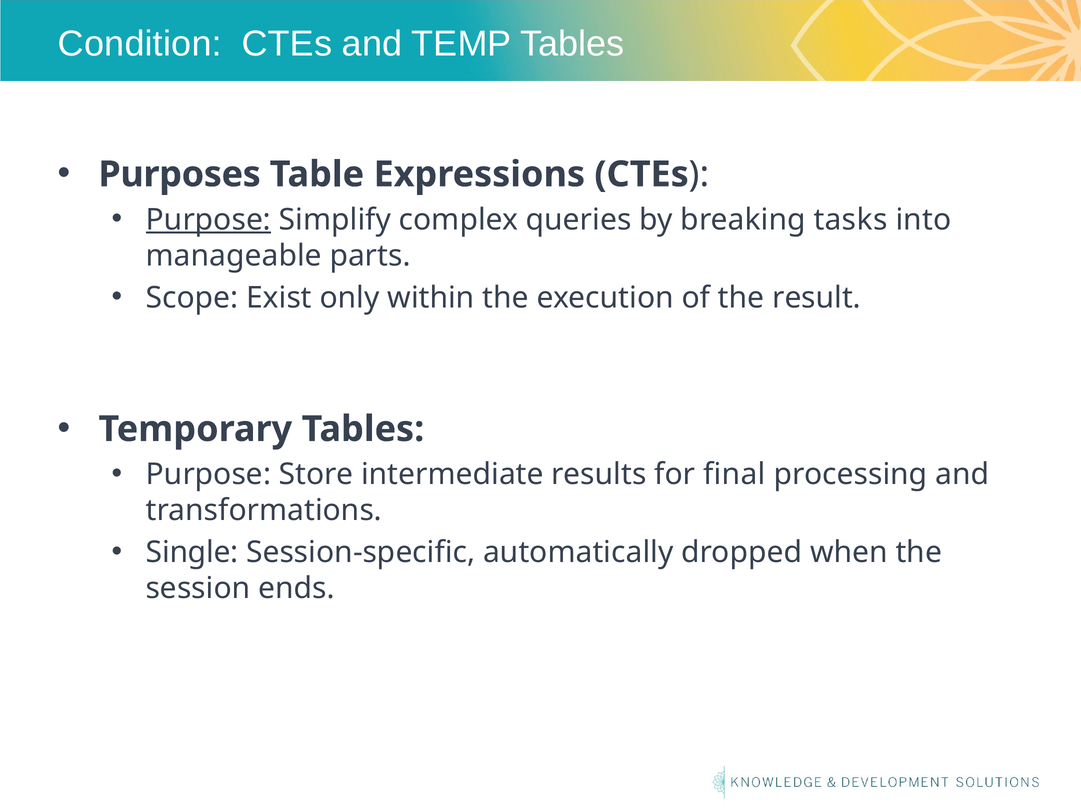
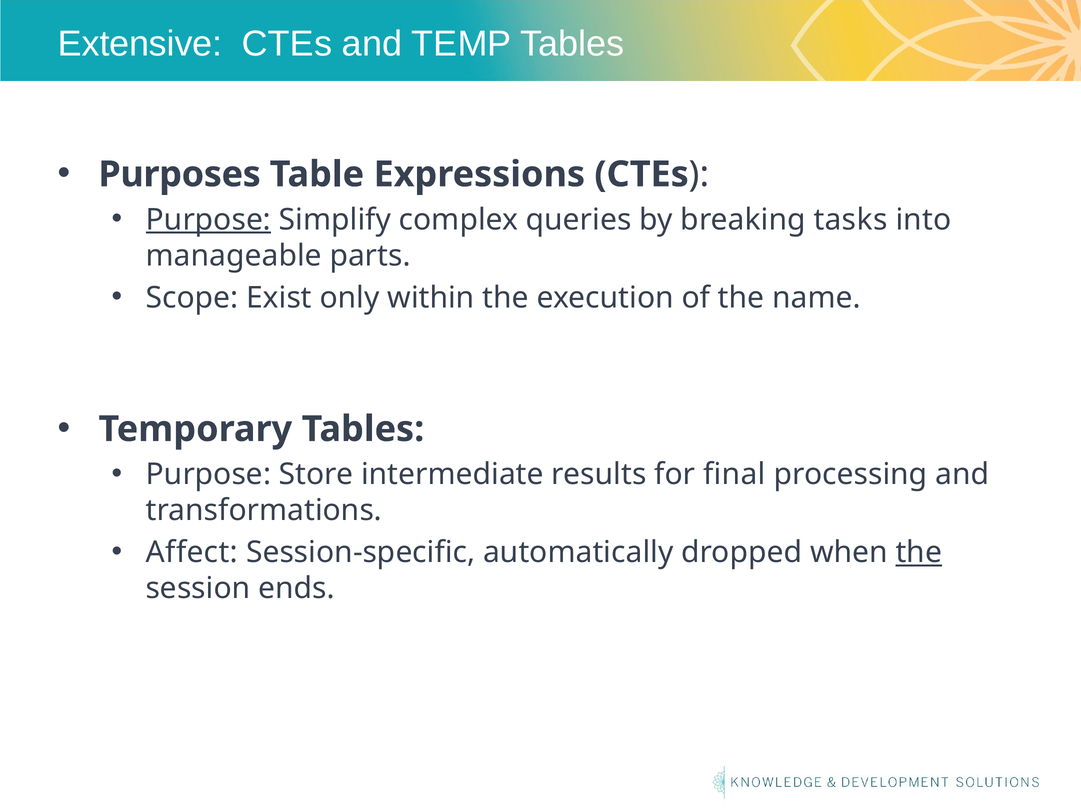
Condition: Condition -> Extensive (140, 44)
result: result -> name (817, 298)
Single: Single -> Affect (192, 552)
the underline: none -> present (919, 552)
